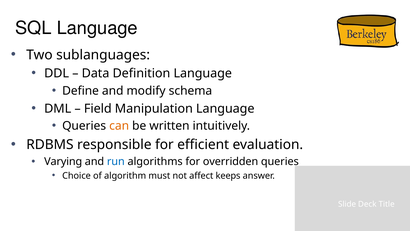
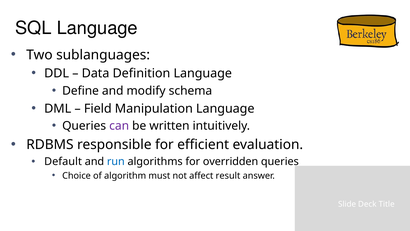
can colour: orange -> purple (119, 126)
Varying: Varying -> Default (63, 161)
keeps: keeps -> result (228, 175)
